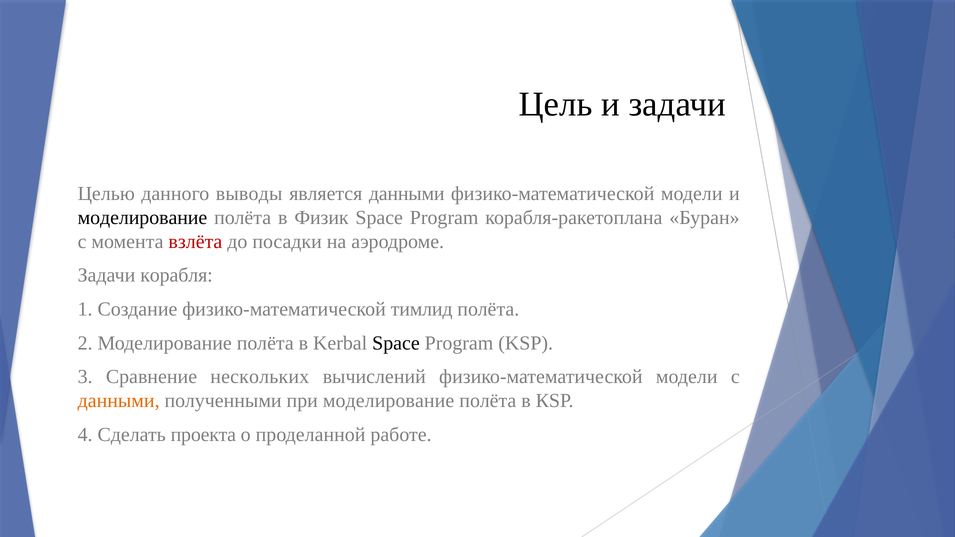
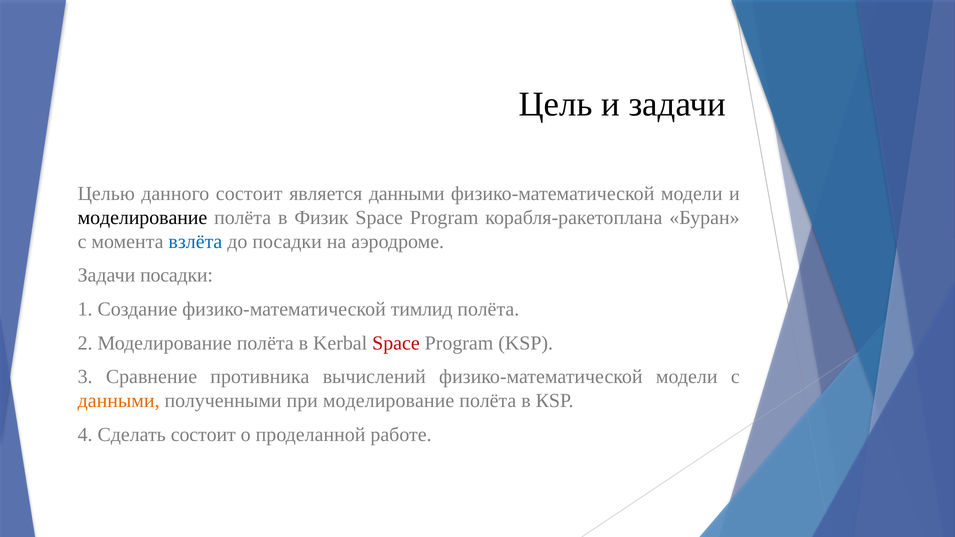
данного выводы: выводы -> состоит (249, 194)
взлёта colour: red -> blue (195, 242)
Задачи корабля: корабля -> посадки (177, 275)
Space colour: black -> red (396, 343)
нескольких: нескольких -> противника (260, 377)
Сделать проекта: проекта -> состоит (203, 435)
